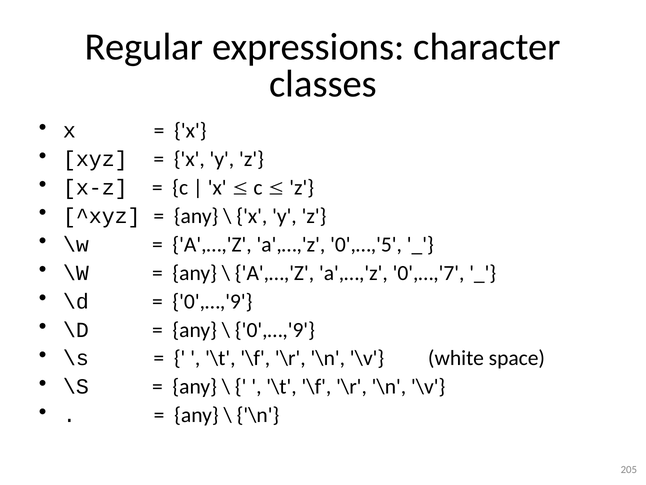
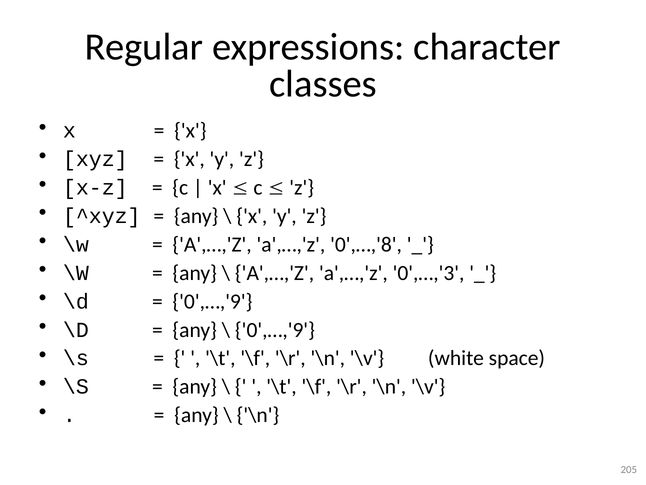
0',…,'5: 0',…,'5 -> 0',…,'8 (366, 244)
0',…,'7: 0',…,'7 -> 0',…,'3 (429, 273)
